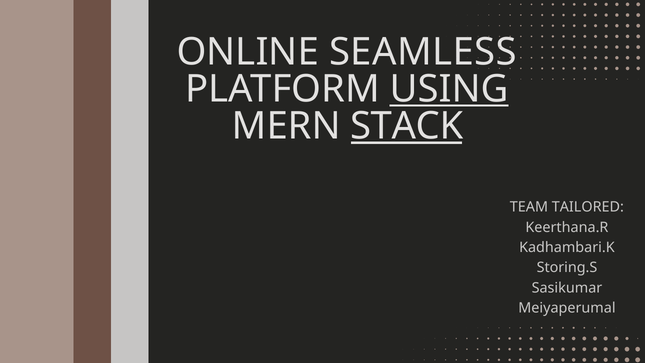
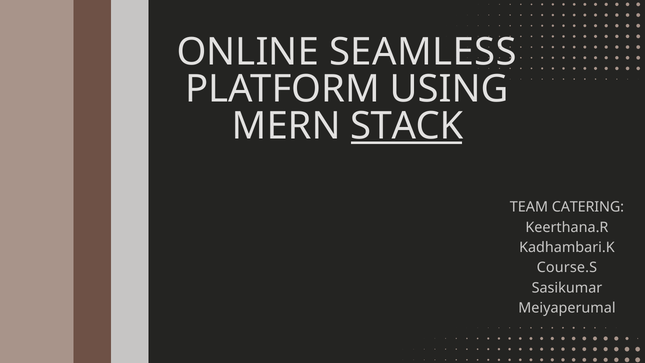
USING underline: present -> none (449, 89)
TAILORED: TAILORED -> CATERING (588, 207)
Storing.S: Storing.S -> Course.S (567, 268)
